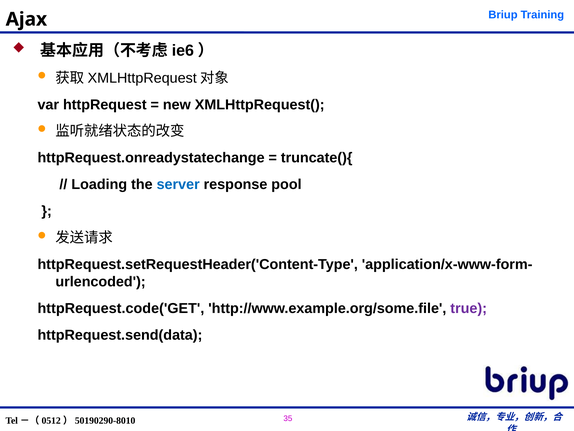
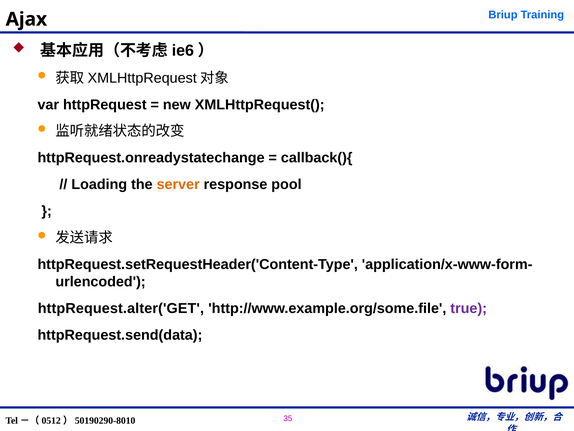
truncate(){: truncate(){ -> callback(){ (317, 158)
server colour: blue -> orange (178, 184)
httpRequest.code('GET: httpRequest.code('GET -> httpRequest.alter('GET (121, 308)
